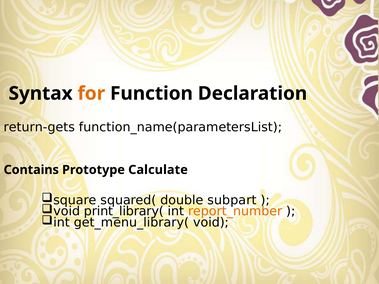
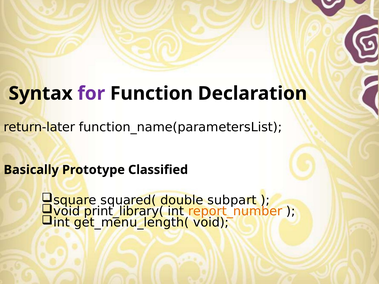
for colour: orange -> purple (91, 94)
return-gets: return-gets -> return-later (39, 127)
Contains: Contains -> Basically (31, 170)
Calculate: Calculate -> Classified (158, 170)
get_menu_library(: get_menu_library( -> get_menu_length( (131, 223)
